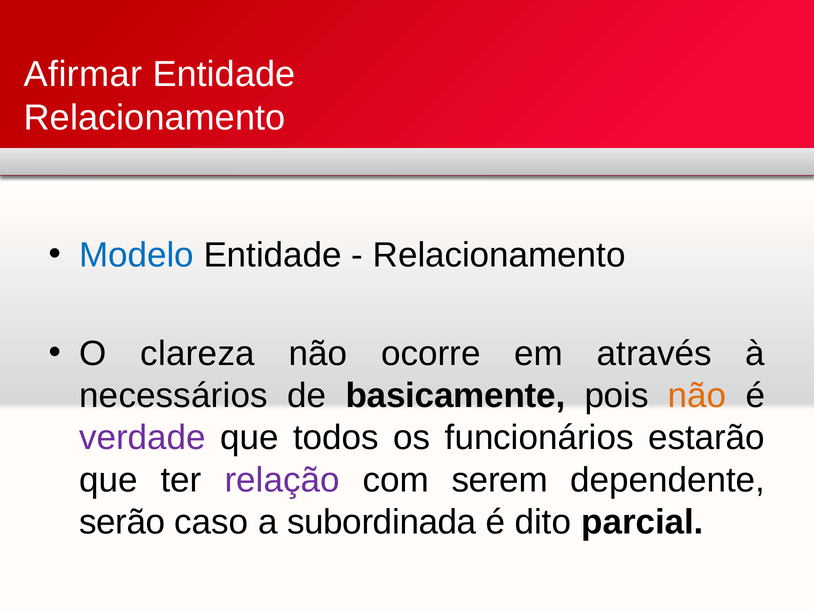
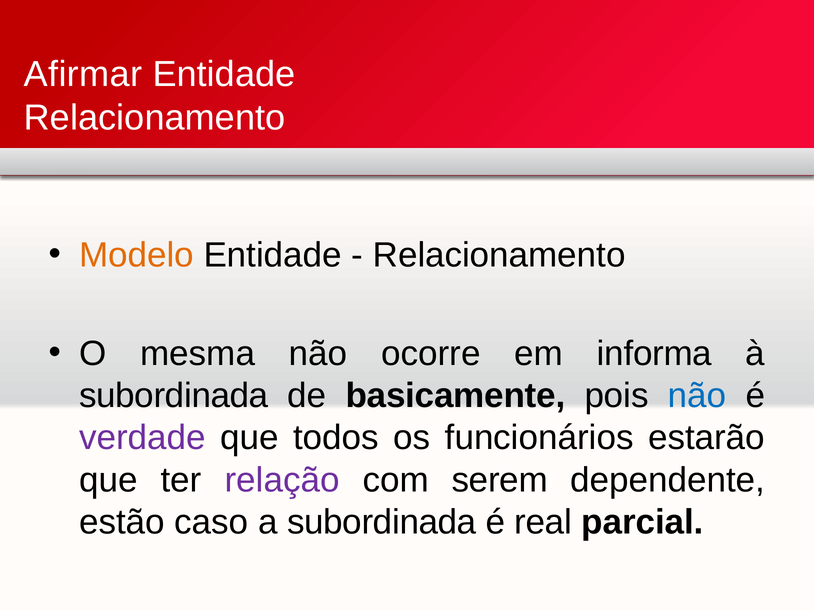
Modelo colour: blue -> orange (137, 255)
clareza: clareza -> mesma (198, 353)
através: através -> informa (654, 353)
necessários: necessários -> subordinada (174, 395)
não colour: orange -> blue (697, 395)
serão: serão -> estão (122, 522)
dito: dito -> real (543, 522)
